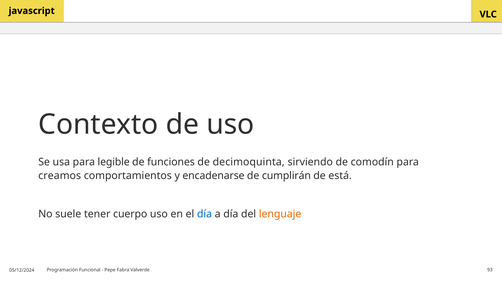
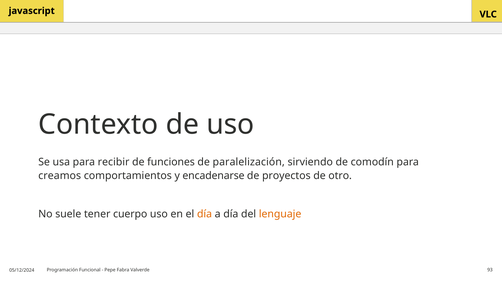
legible: legible -> recibir (114, 162)
decimoquinta: decimoquinta -> paralelización (249, 162)
cumplirán: cumplirán -> proyectos (286, 175)
está: está -> otro (340, 175)
día colour: blue -> orange (205, 213)
